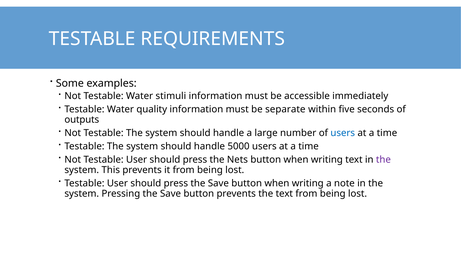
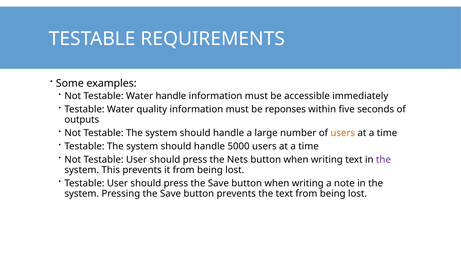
Water stimuli: stimuli -> handle (171, 96)
separate: separate -> reponses (285, 110)
users colour: blue -> orange (343, 133)
